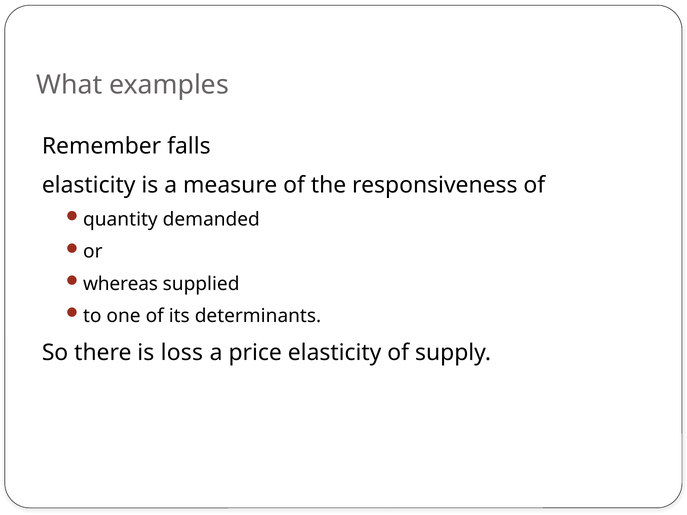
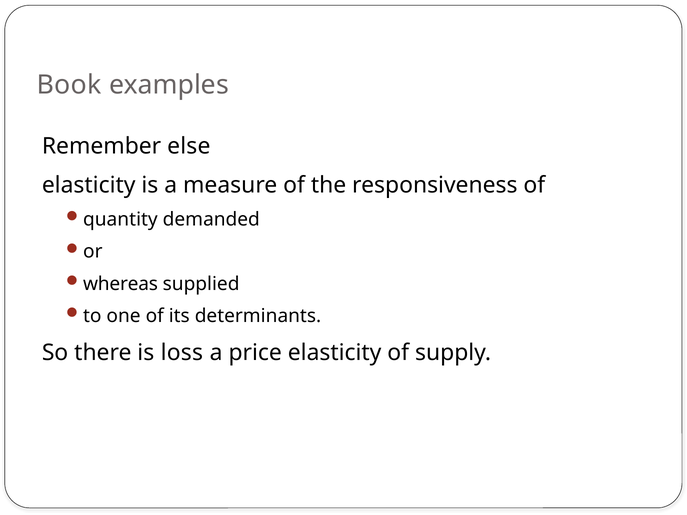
What: What -> Book (69, 85)
falls: falls -> else (189, 147)
